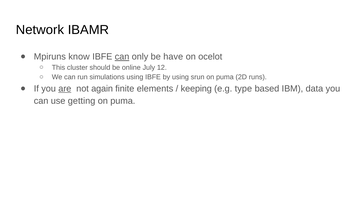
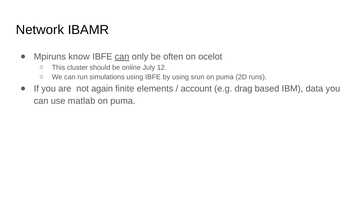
have: have -> often (173, 57)
are underline: present -> none (65, 88)
keeping: keeping -> account (196, 88)
type: type -> drag (243, 88)
getting: getting -> matlab (82, 101)
